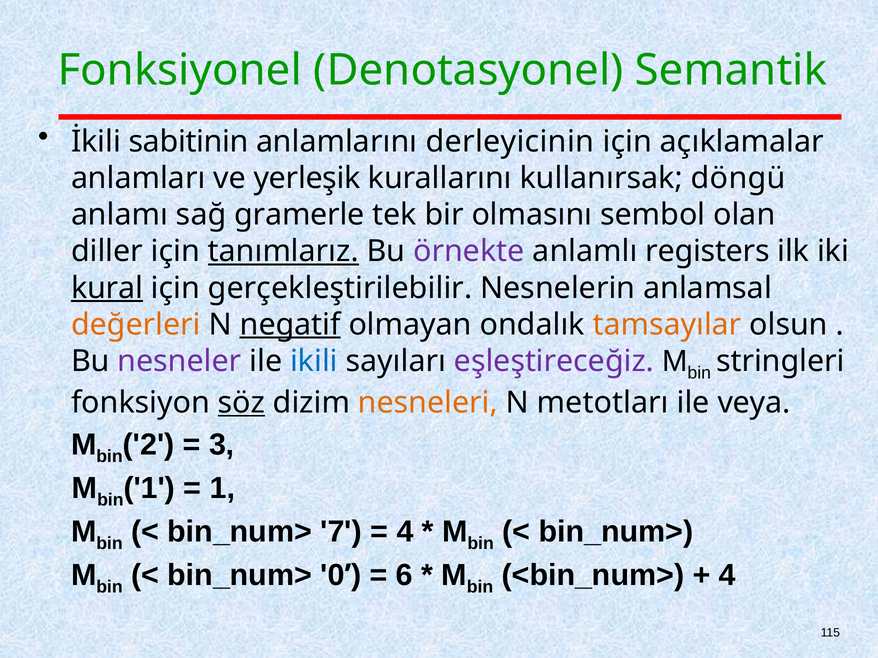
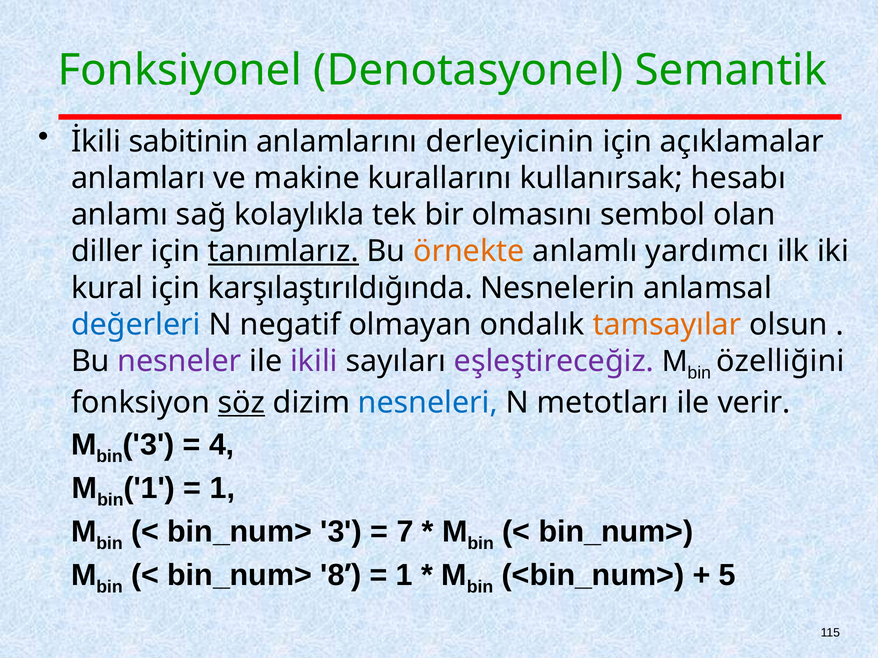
yerleşik: yerleşik -> makine (307, 178)
döngü: döngü -> hesabı (738, 178)
gramerle: gramerle -> kolaylıkla (299, 215)
örnekte colour: purple -> orange (469, 252)
registers: registers -> yardımcı (707, 252)
kural underline: present -> none (107, 288)
gerçekleştirilebilir: gerçekleştirilebilir -> karşılaştırıldığında (340, 288)
değerleri colour: orange -> blue (136, 325)
negatif underline: present -> none (290, 325)
ikili colour: blue -> purple (314, 361)
stringleri: stringleri -> özelliğini (780, 361)
nesneleri colour: orange -> blue (428, 403)
veya: veya -> verir (754, 403)
2: 2 -> 3 (149, 445)
3: 3 -> 4 (222, 445)
bin_num> 7: 7 -> 3 (341, 532)
4: 4 -> 7 (405, 532)
0: 0 -> 8 (332, 576)
6: 6 -> 1 (404, 576)
4: 4 -> 5 (727, 576)
